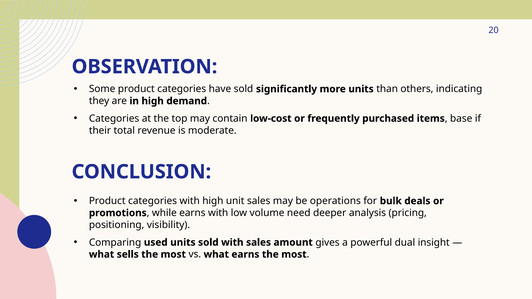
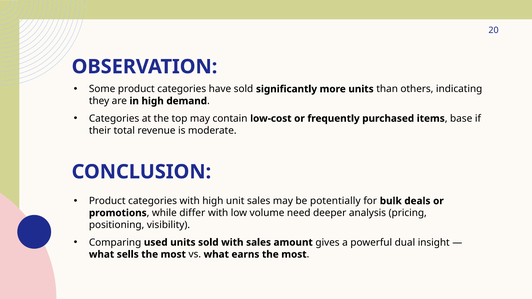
operations: operations -> potentially (335, 201)
while earns: earns -> differ (192, 213)
